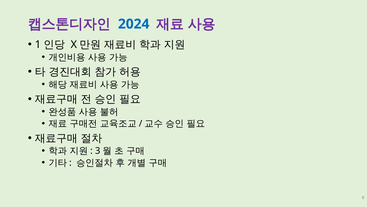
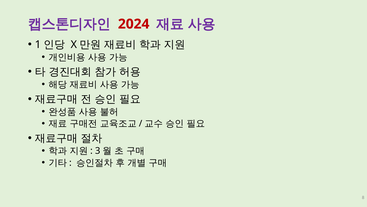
2024 colour: blue -> red (134, 24)
